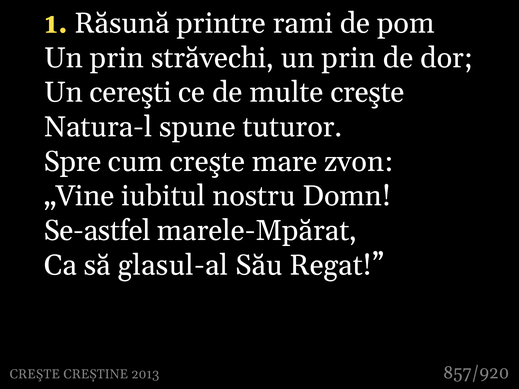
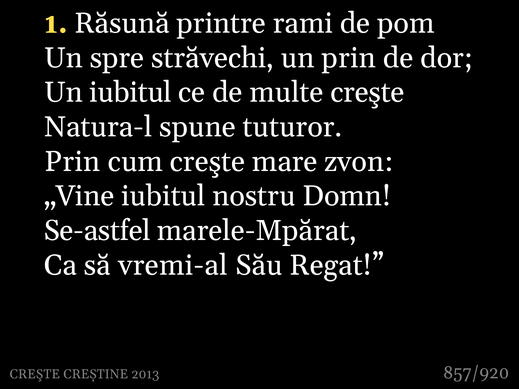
prin: prin -> spre (117, 58)
Un cereşti: cereşti -> iubitul (131, 92)
Spre: Spre -> Prin (72, 162)
glasul-al: glasul-al -> vremi-al (173, 265)
